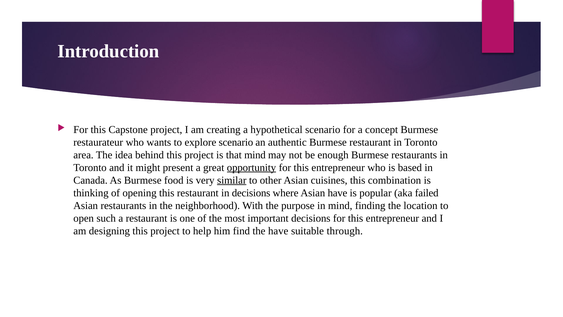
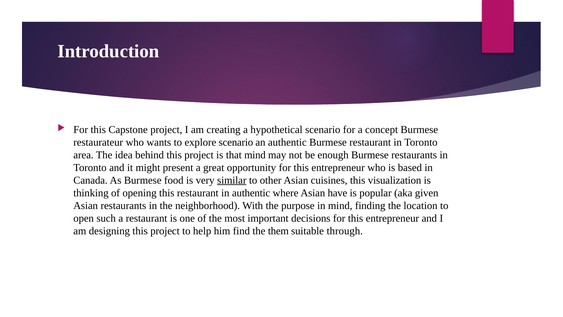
opportunity underline: present -> none (251, 167)
combination: combination -> visualization (395, 180)
in decisions: decisions -> authentic (251, 193)
failed: failed -> given (427, 193)
the have: have -> them (278, 231)
